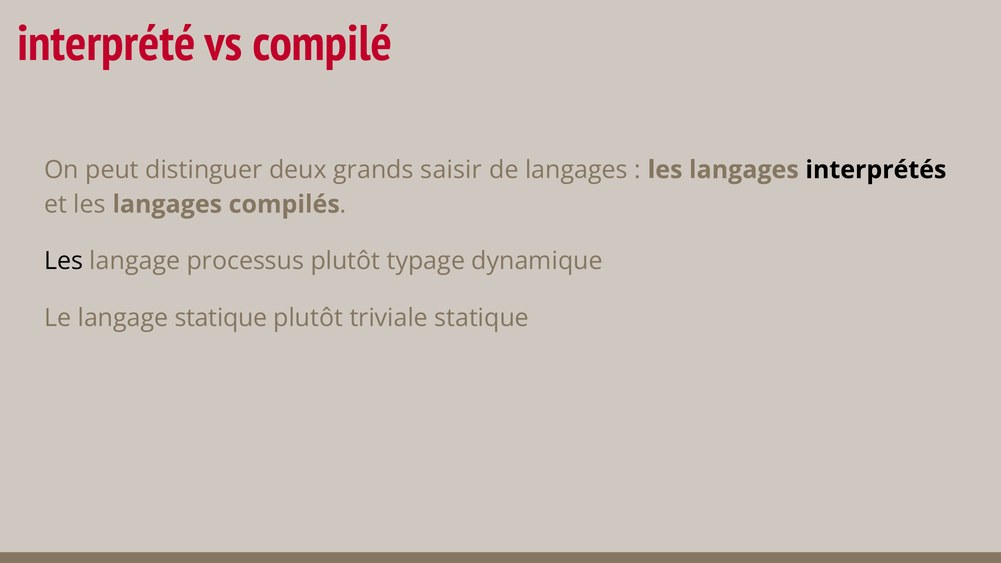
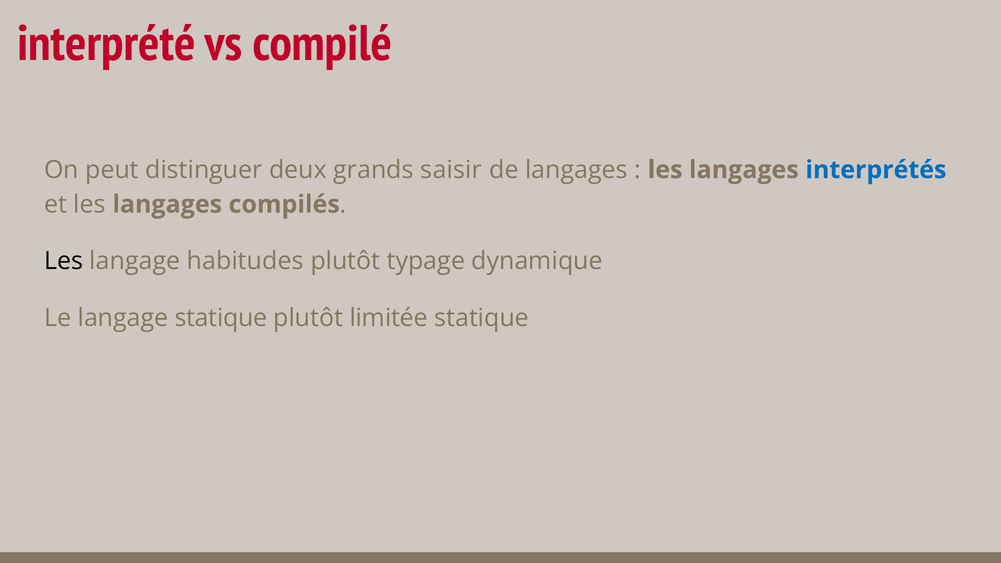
interprétés colour: black -> blue (876, 170)
processus: processus -> habitudes (245, 261)
triviale: triviale -> limitée (389, 318)
